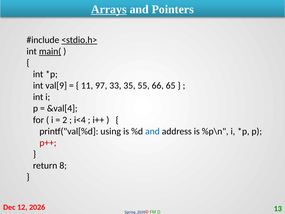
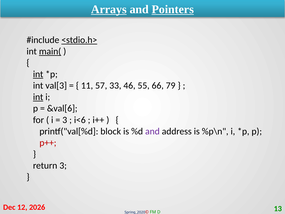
Pointers underline: none -> present (173, 9)
int underline: none -> present (38, 74)
val[9: val[9 -> val[3 (56, 86)
97: 97 -> 57 (101, 86)
35: 35 -> 46 (129, 86)
65: 65 -> 79 (171, 86)
int underline: none -> present (38, 97)
&val[4: &val[4 -> &val[6 (62, 108)
2: 2 -> 3 (65, 120)
i<4: i<4 -> i<6 (80, 120)
using: using -> block (111, 131)
and colour: blue -> purple (152, 131)
return 8: 8 -> 3 (63, 165)
